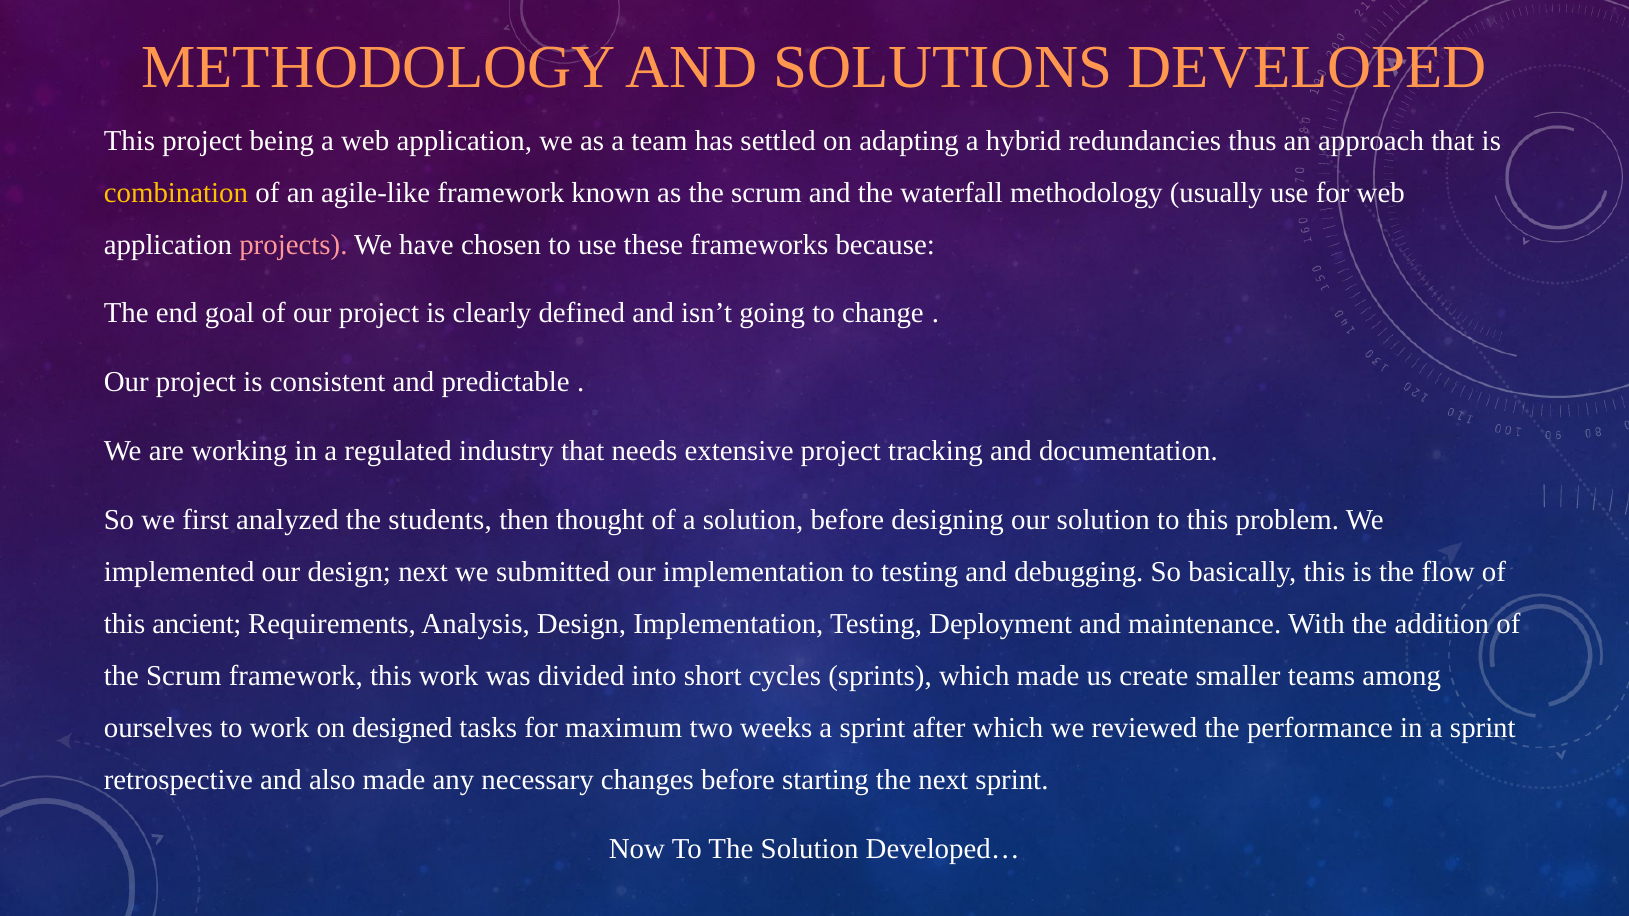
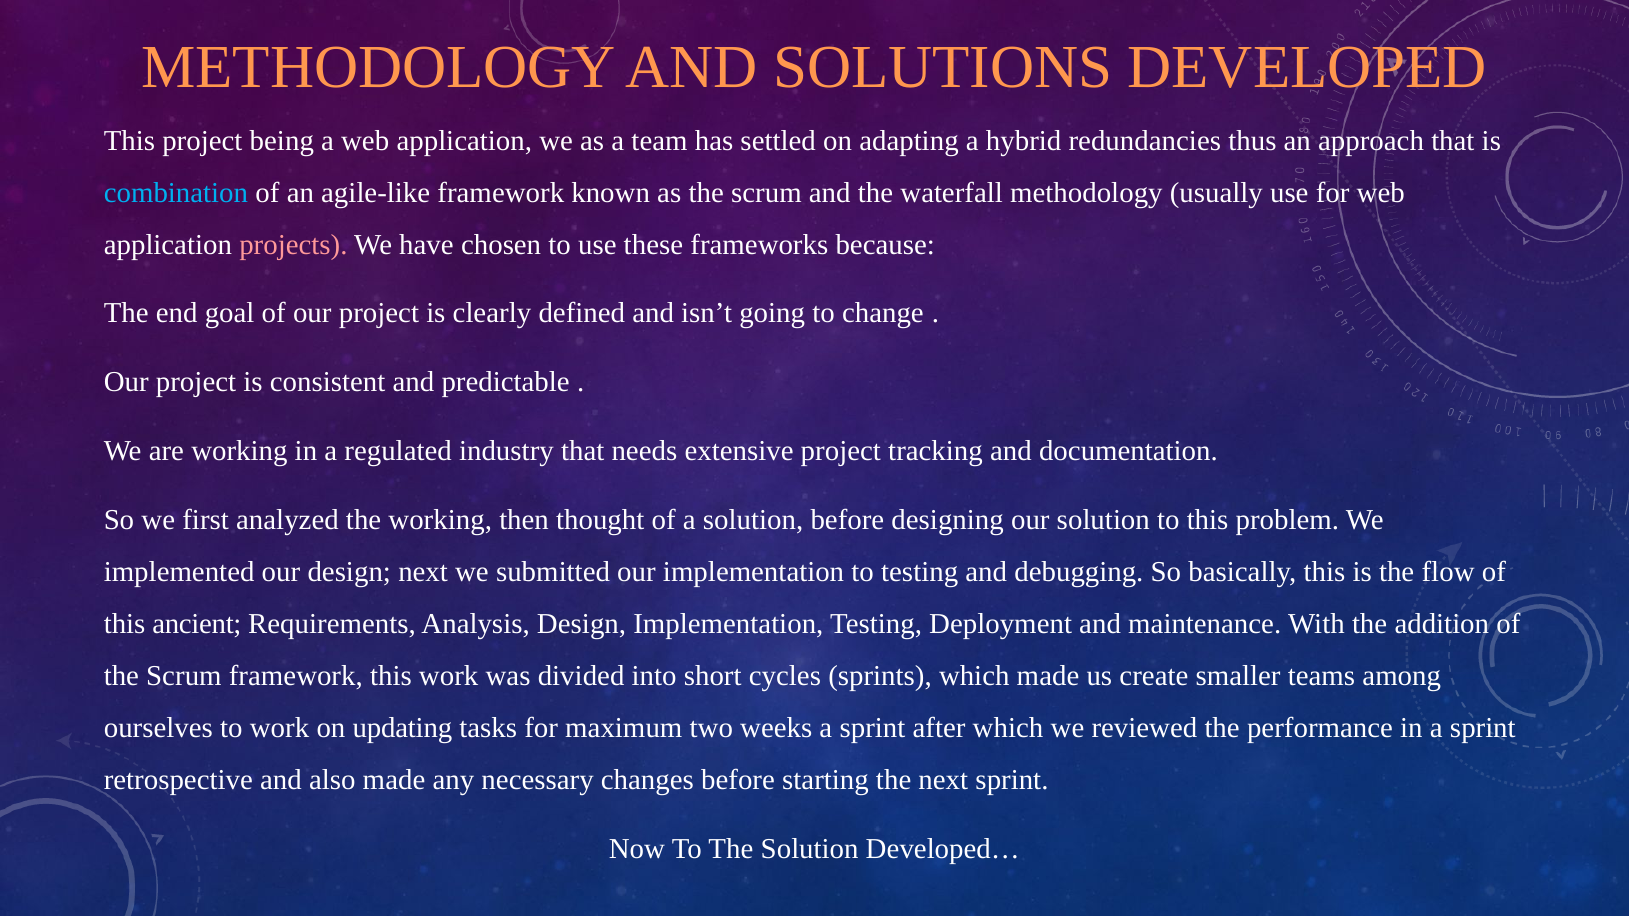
combination colour: yellow -> light blue (176, 193)
the students: students -> working (440, 520)
designed: designed -> updating (402, 728)
